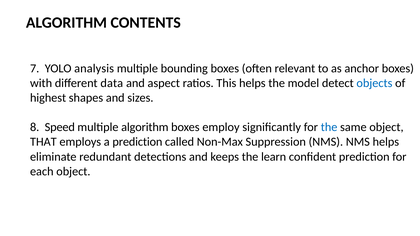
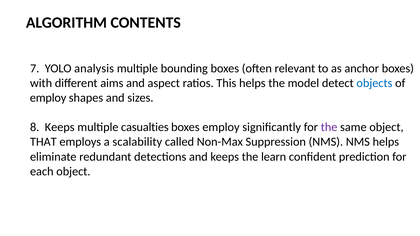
data: data -> aims (112, 83)
highest: highest -> employ (48, 98)
8 Speed: Speed -> Keeps (60, 127)
multiple algorithm: algorithm -> casualties (145, 127)
the colour: blue -> purple (329, 127)
a prediction: prediction -> scalability (137, 142)
